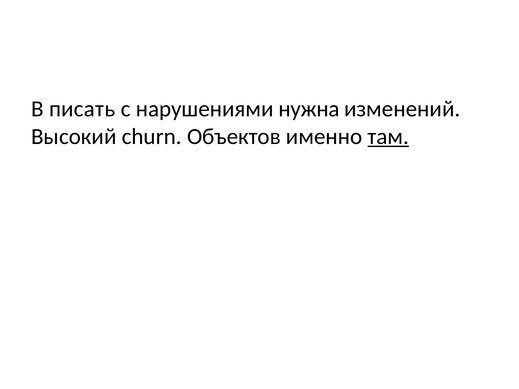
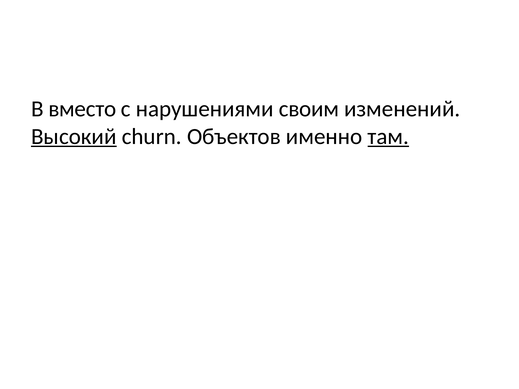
писать: писать -> вместо (82, 109)
нужна: нужна -> своим (309, 109)
Высокий underline: none -> present (74, 137)
